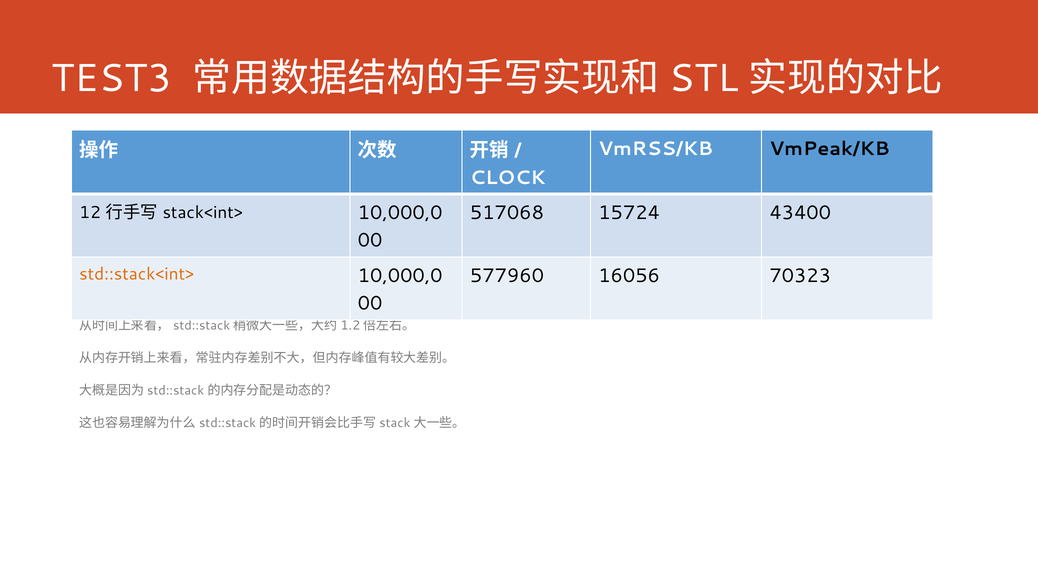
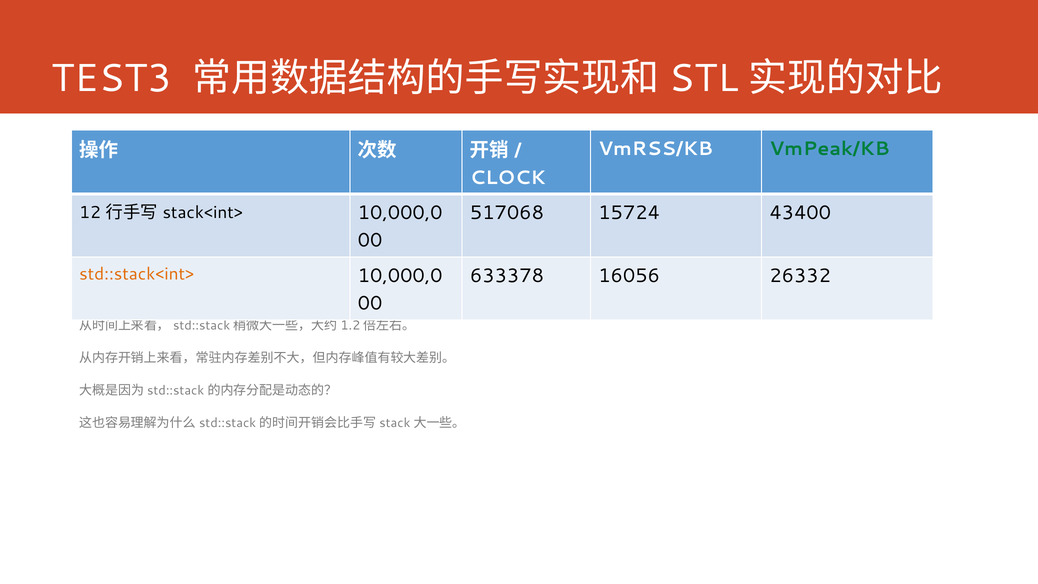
VmPeak/KB colour: black -> green (830, 149)
577960: 577960 -> 633378 (507, 276)
70323: 70323 -> 26332 (800, 276)
